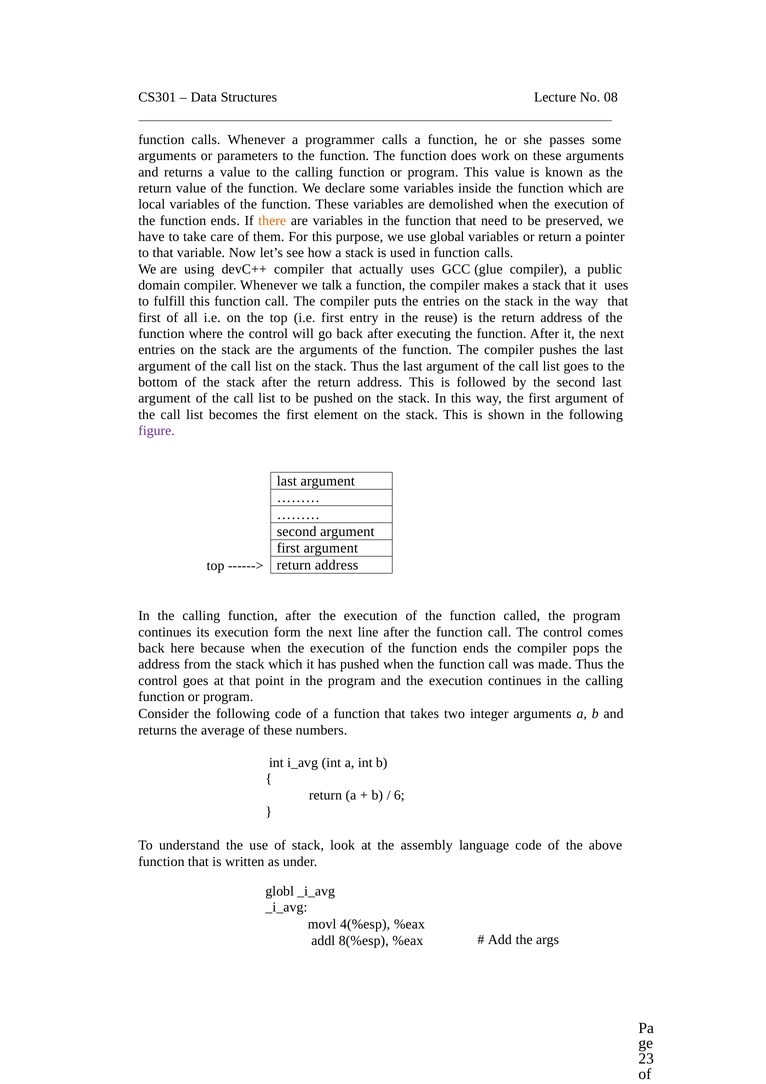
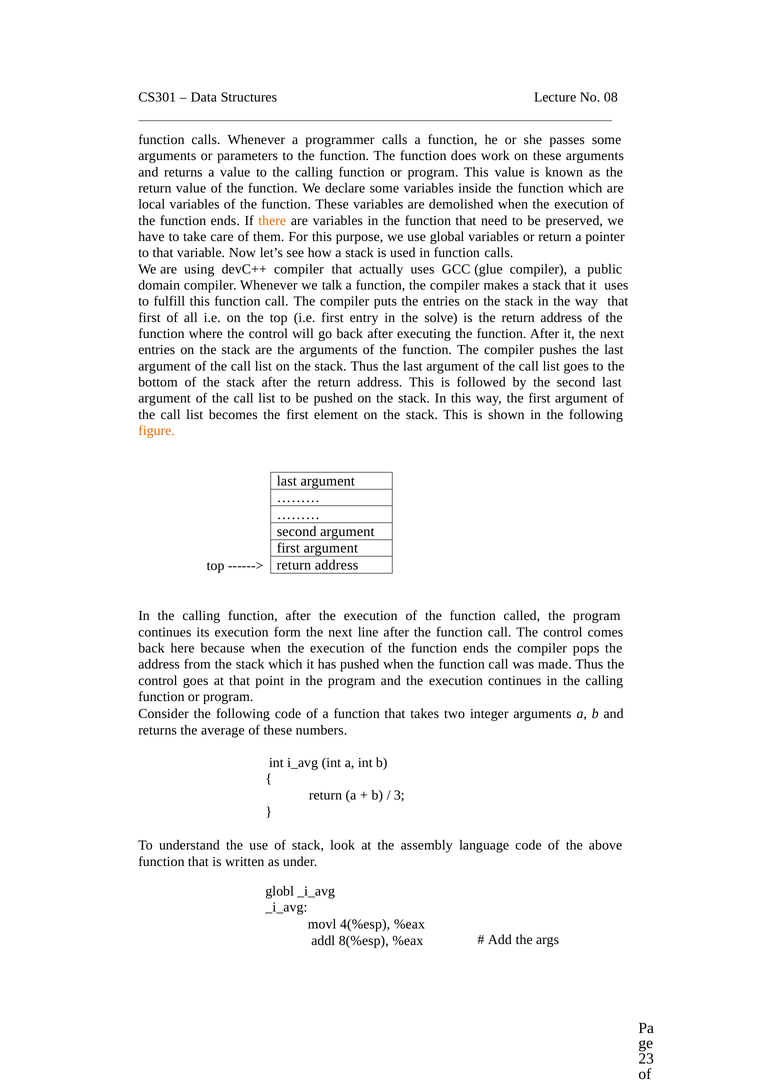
reuse: reuse -> solve (441, 318)
figure colour: purple -> orange (157, 431)
6: 6 -> 3 (399, 795)
